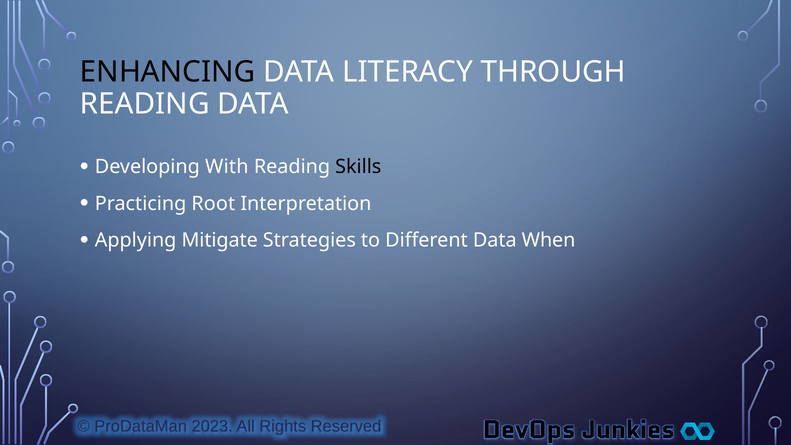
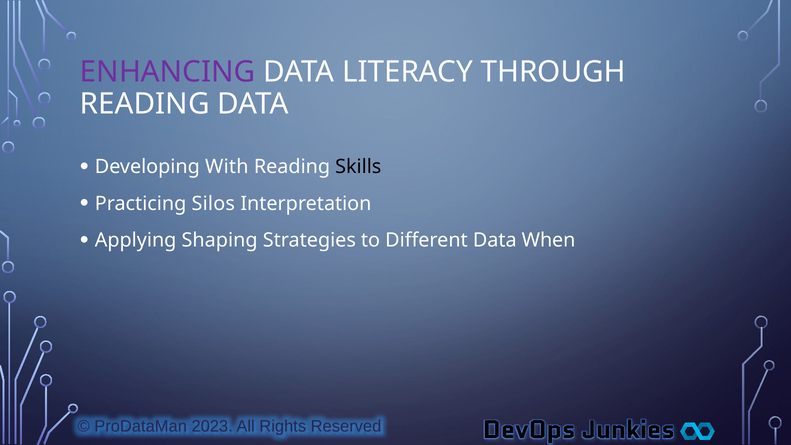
ENHANCING colour: black -> purple (168, 72)
Root: Root -> Silos (213, 204)
Mitigate: Mitigate -> Shaping (220, 240)
